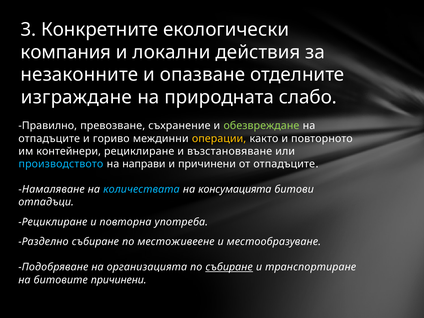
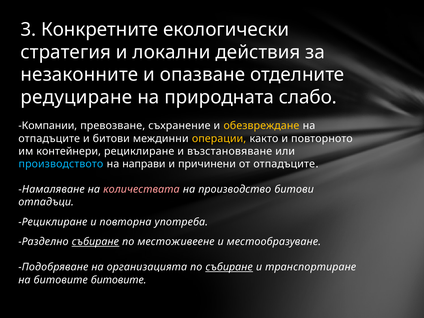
компания: компания -> стратегия (66, 52)
изграждане: изграждане -> редуциране (76, 97)
Правилно: Правилно -> Компании (48, 126)
обезвреждане colour: light green -> yellow (261, 126)
и гориво: гориво -> битови (111, 139)
количествата colour: light blue -> pink (141, 189)
консумацията: консумацията -> производство (235, 189)
събиране underline: none -> present (95, 242)
битовите причинени: причинени -> битовите (119, 280)
